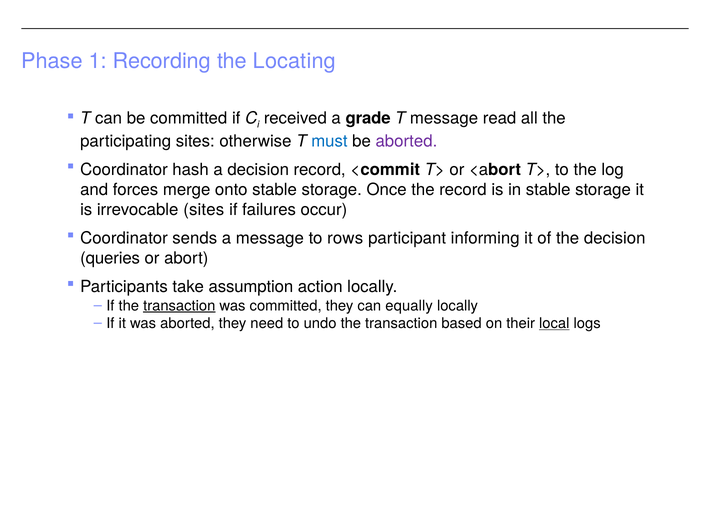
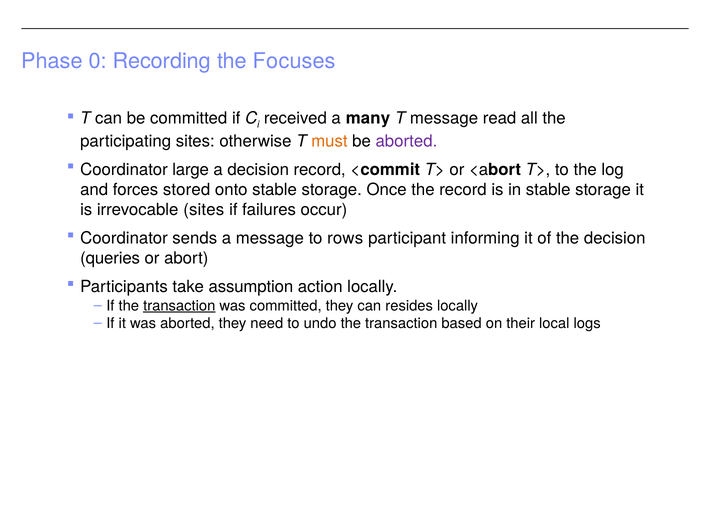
1: 1 -> 0 (98, 61)
Locating: Locating -> Focuses (294, 61)
grade: grade -> many (368, 118)
must colour: blue -> orange (329, 141)
hash: hash -> large (191, 170)
merge: merge -> stored (187, 190)
equally: equally -> resides (409, 306)
local underline: present -> none (554, 324)
